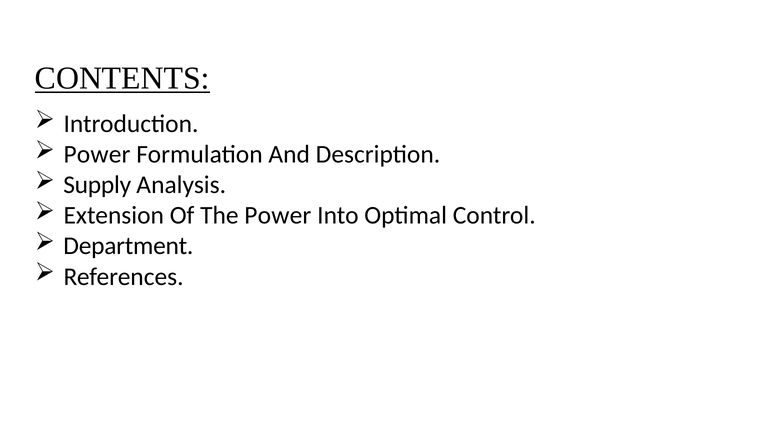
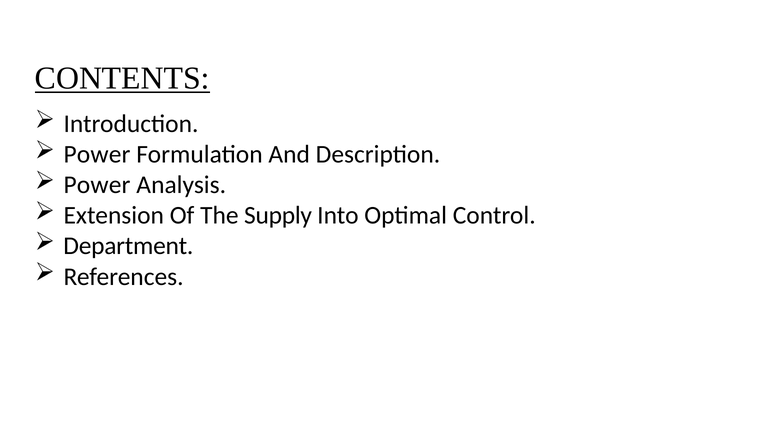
Supply: Supply -> Power (97, 185)
The Power: Power -> Supply (278, 215)
